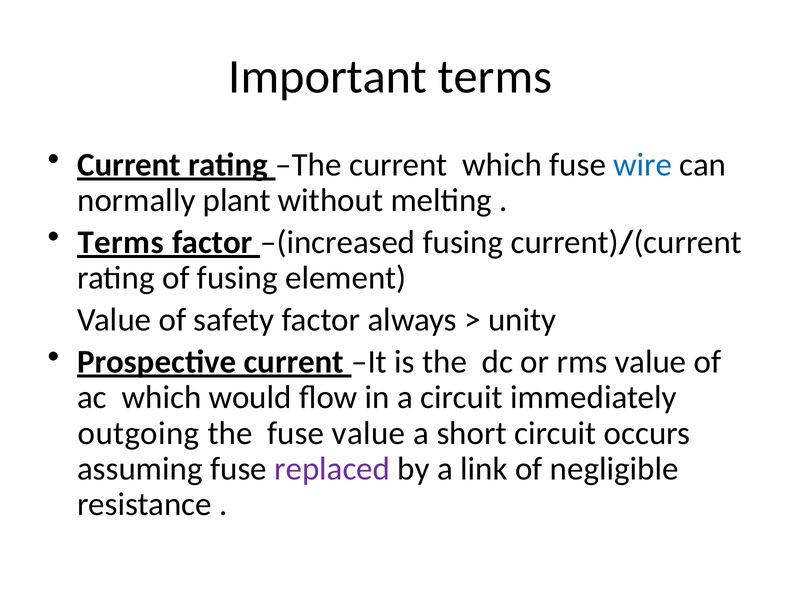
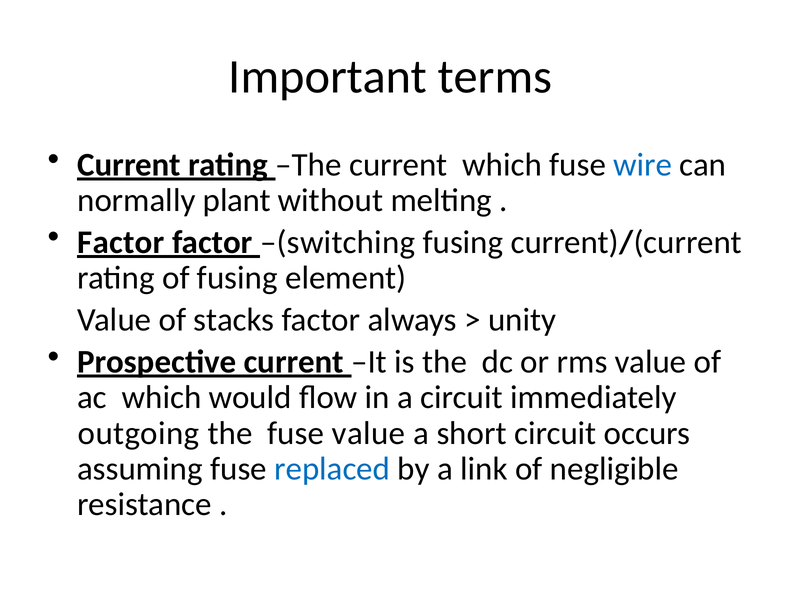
Terms: Terms -> Factor (121, 242)
–(increased: –(increased -> –(switching (338, 242)
safety: safety -> stacks (234, 320)
replaced colour: purple -> blue (332, 469)
